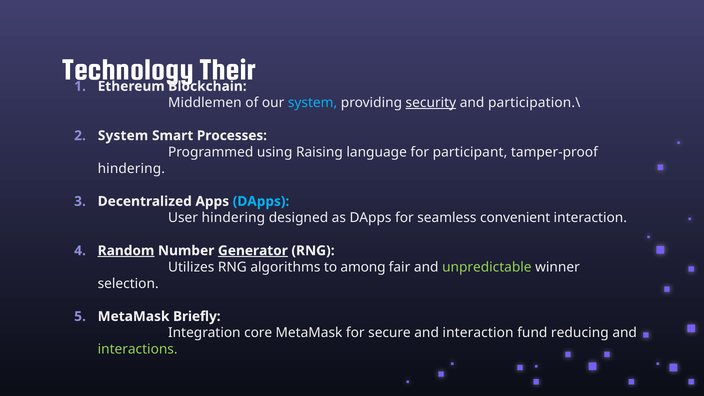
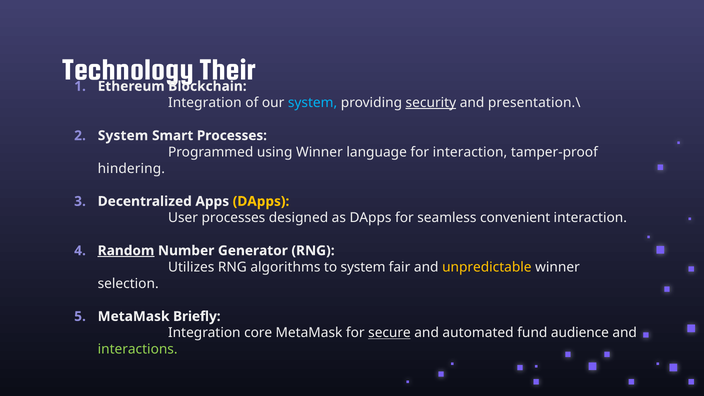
Middlemen: Middlemen -> Integration (205, 103)
participation.\: participation.\ -> presentation.\ (534, 103)
using Raising: Raising -> Winner (319, 152)
for participant: participant -> interaction (470, 152)
DApps colour: light blue -> yellow (261, 201)
User hindering: hindering -> processes (233, 218)
Generator underline: present -> none (253, 251)
to among: among -> system (363, 267)
unpredictable colour: light green -> yellow (487, 267)
secure underline: none -> present (389, 333)
and interaction: interaction -> automated (478, 333)
reducing: reducing -> audience (580, 333)
